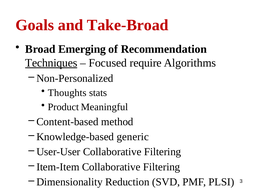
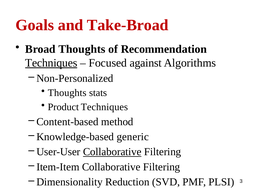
Broad Emerging: Emerging -> Thoughts (82, 49)
require: require -> against (146, 63)
Product Meaningful: Meaningful -> Techniques (104, 107)
Collaborative underline: none -> present (112, 151)
